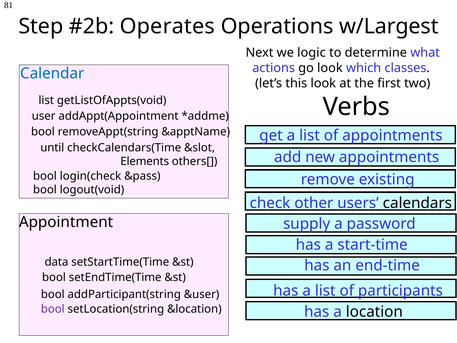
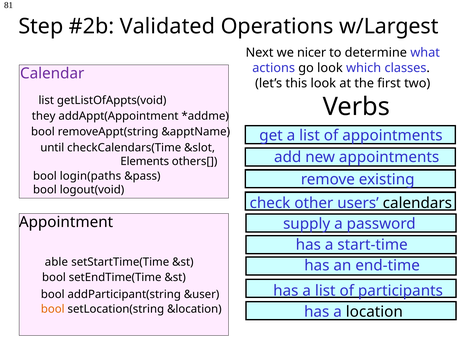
Operates: Operates -> Validated (167, 26)
logic: logic -> nicer (312, 53)
Calendar colour: blue -> purple (52, 73)
user: user -> they (44, 116)
login(check: login(check -> login(paths (90, 176)
data: data -> able (56, 262)
bool colour: purple -> orange (53, 309)
